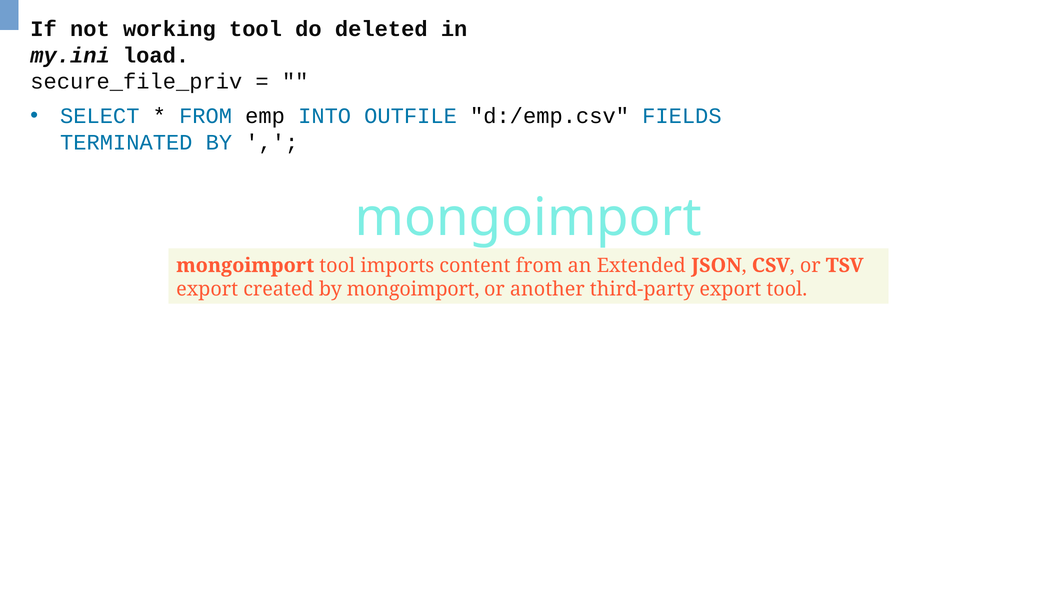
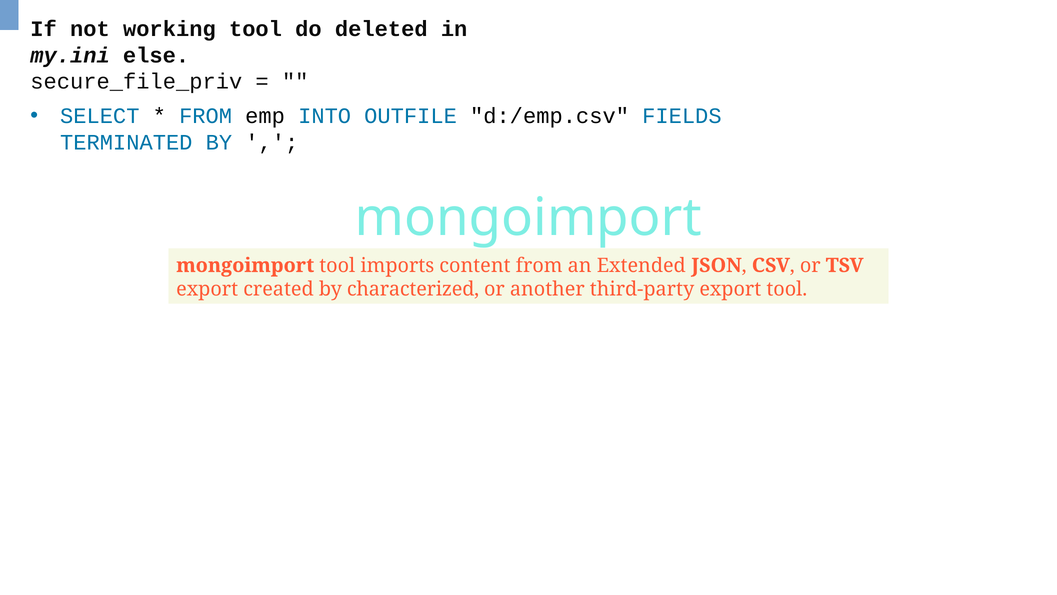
load: load -> else (156, 55)
by mongoimport: mongoimport -> characterized (413, 289)
